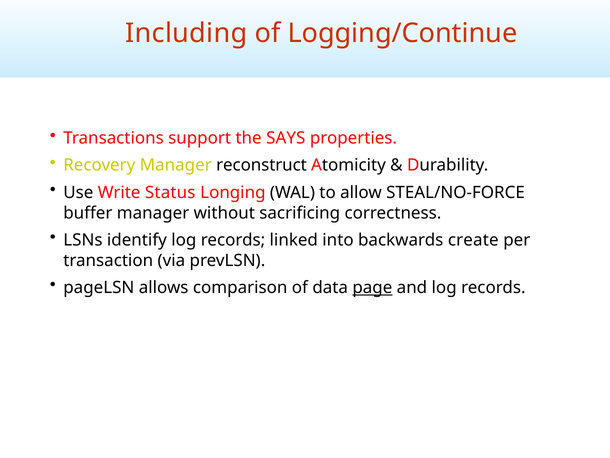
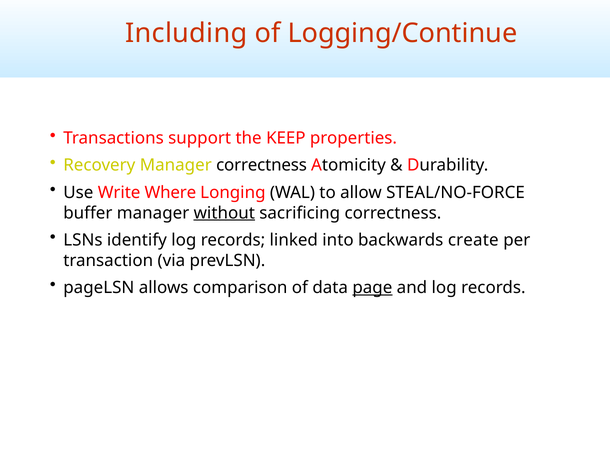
SAYS: SAYS -> KEEP (286, 138)
Manager reconstruct: reconstruct -> correctness (262, 165)
Status: Status -> Where (170, 192)
without underline: none -> present (224, 213)
